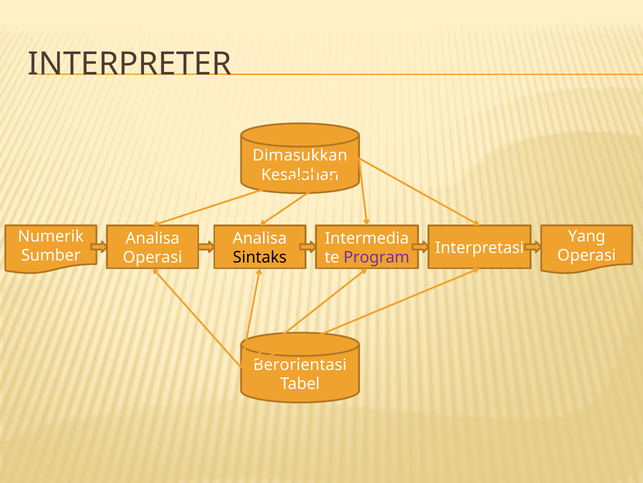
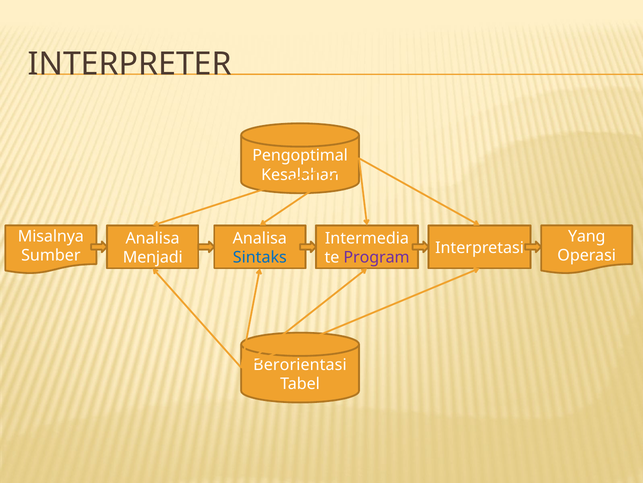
Dimasukkan: Dimasukkan -> Pengoptimal (300, 155)
Numerik: Numerik -> Misalnya (51, 236)
Operasi: Operasi -> Menjadi (153, 257)
Sintaks colour: black -> blue (260, 257)
